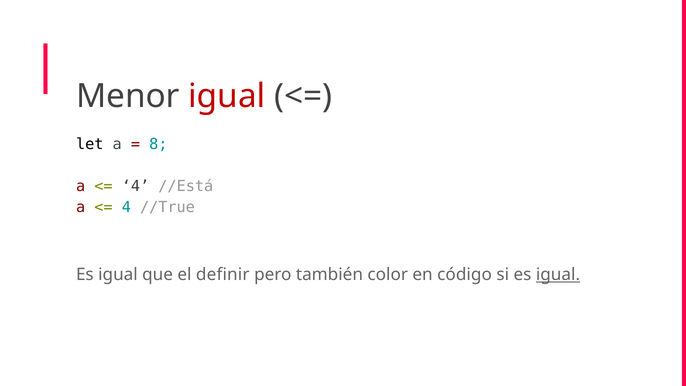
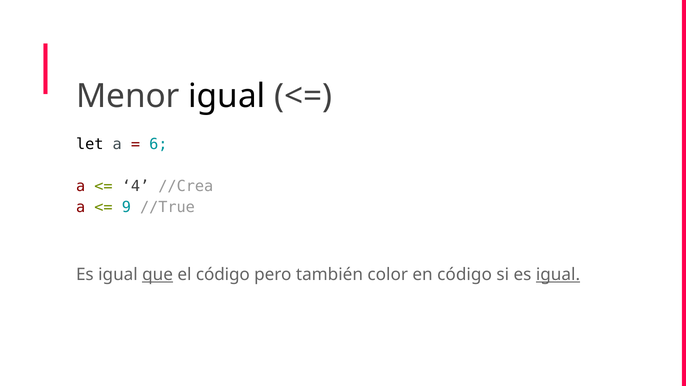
igual colour: red -> black (227, 96)
8: 8 -> 6 (158, 144)
//Está: //Está -> //Crea (186, 186)
4: 4 -> 9 (126, 207)
que underline: none -> present (158, 274)
el definir: definir -> código (223, 274)
